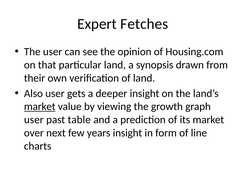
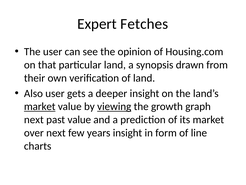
viewing underline: none -> present (114, 106)
user: user -> next (34, 119)
past table: table -> value (79, 119)
